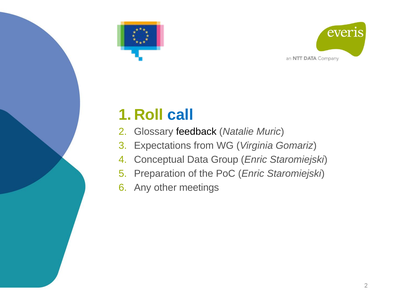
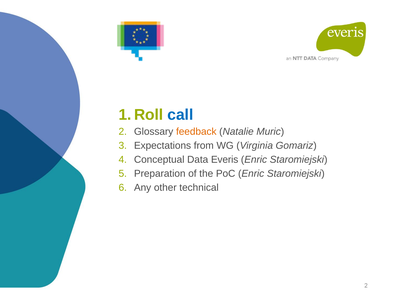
feedback colour: black -> orange (196, 132)
Group: Group -> Everis (225, 160)
meetings: meetings -> technical (199, 188)
